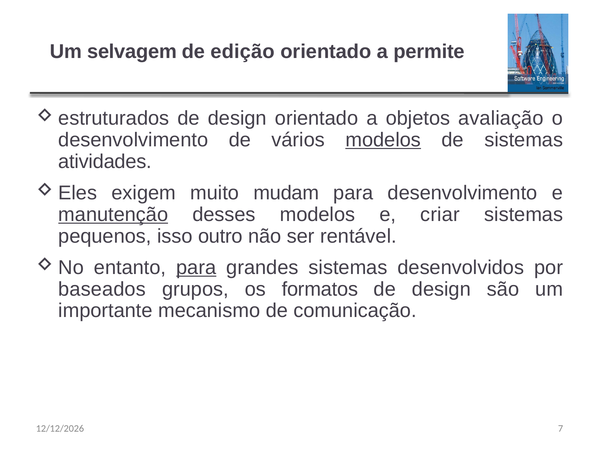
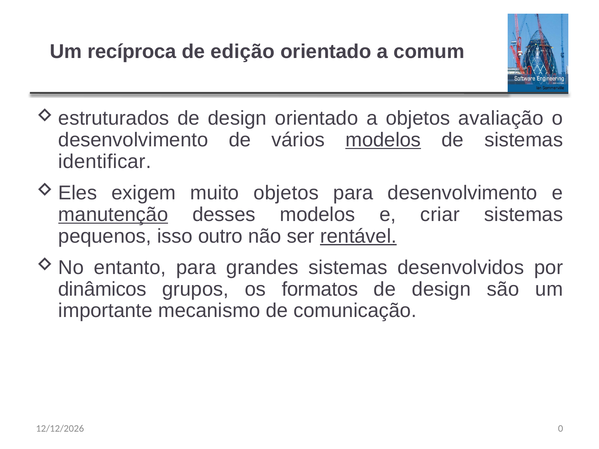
selvagem: selvagem -> recíproca (132, 52)
permite: permite -> comum (429, 52)
atividades: atividades -> identificar (105, 162)
muito mudam: mudam -> objetos (286, 193)
rentável underline: none -> present (358, 236)
para underline: present -> none (196, 268)
baseados: baseados -> dinâmicos (102, 289)
7: 7 -> 0 (561, 429)
